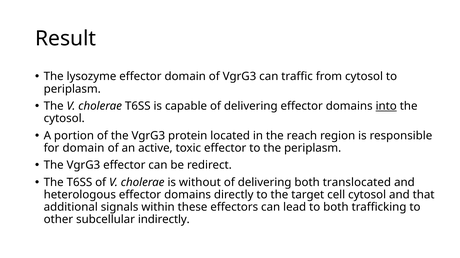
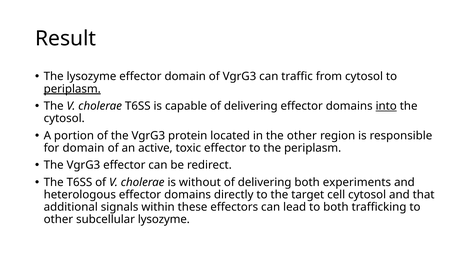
periplasm underline: none -> present (72, 89)
the reach: reach -> other (302, 136)
translocated: translocated -> experiments (357, 183)
subcellular indirectly: indirectly -> lysozyme (164, 220)
